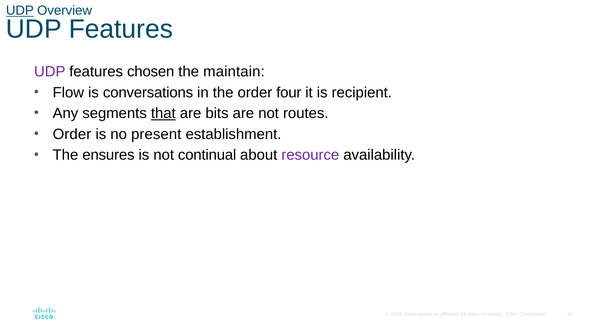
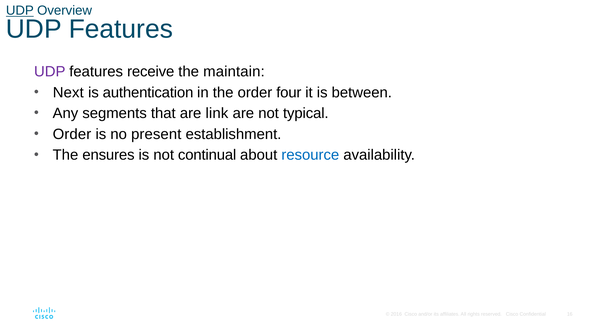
chosen: chosen -> receive (151, 72)
Flow: Flow -> Next (68, 92)
conversations: conversations -> authentication (148, 92)
recipient: recipient -> between (362, 92)
that underline: present -> none (163, 113)
bits: bits -> link (217, 113)
routes: routes -> typical (306, 113)
resource colour: purple -> blue (310, 155)
